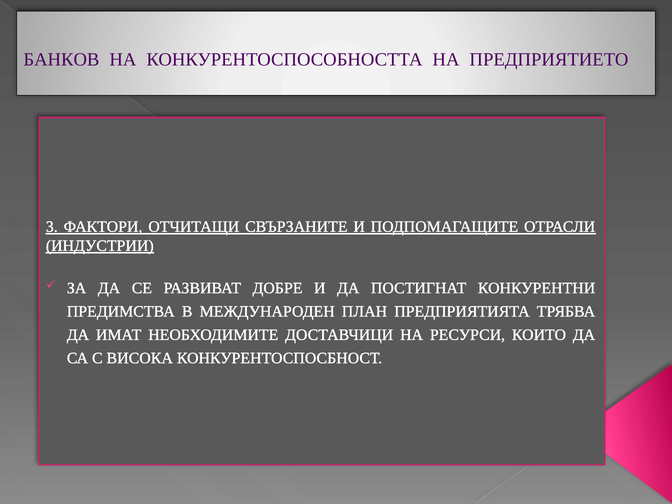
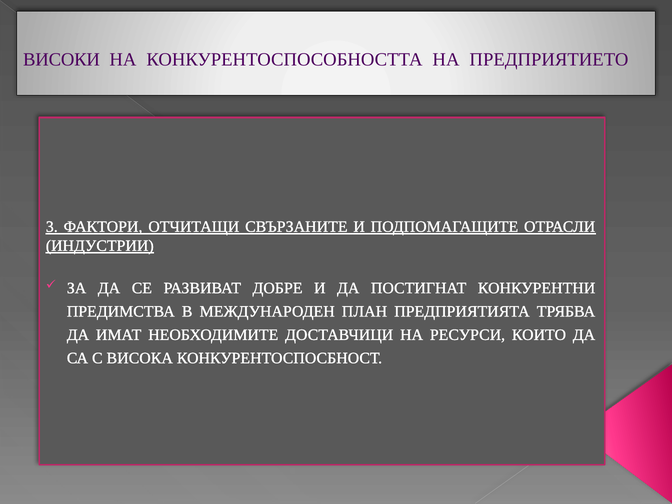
БАНКОВ: БАНКОВ -> ВИСОКИ (62, 60)
